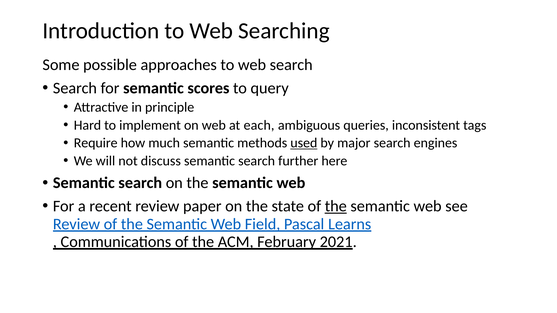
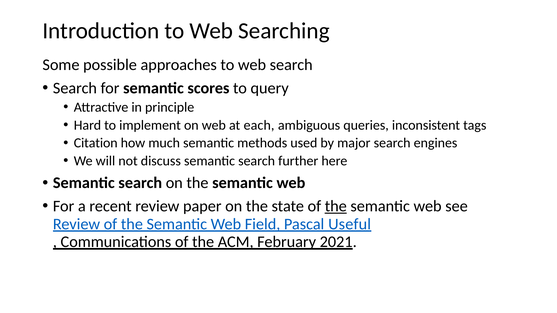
Require: Require -> Citation (96, 143)
used underline: present -> none (304, 143)
Learns: Learns -> Useful (350, 224)
